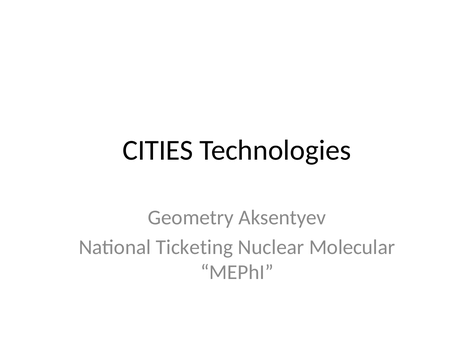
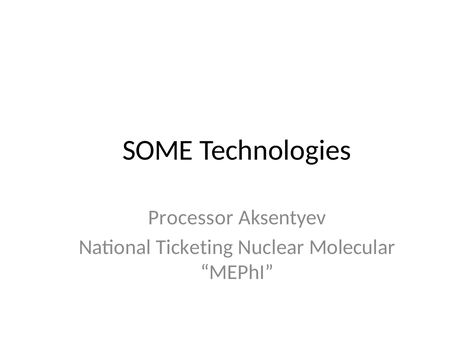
CITIES: CITIES -> SOME (158, 151)
Geometry: Geometry -> Processor (191, 218)
